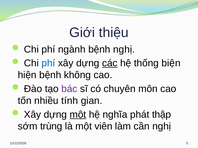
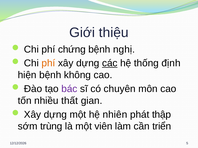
ngành: ngành -> chứng (72, 50)
phí colour: blue -> orange (48, 63)
biện: biện -> định (171, 63)
tính: tính -> thất (70, 101)
một underline: present -> none (78, 115)
nghĩa: nghĩa -> nhiên (115, 115)
cần nghị: nghị -> triển (162, 127)
